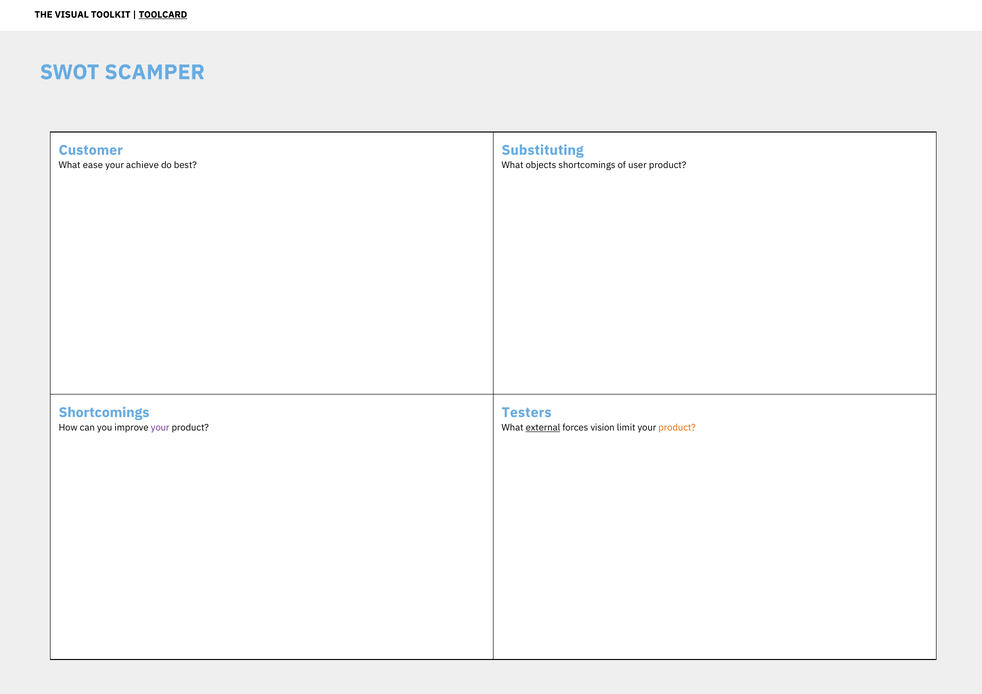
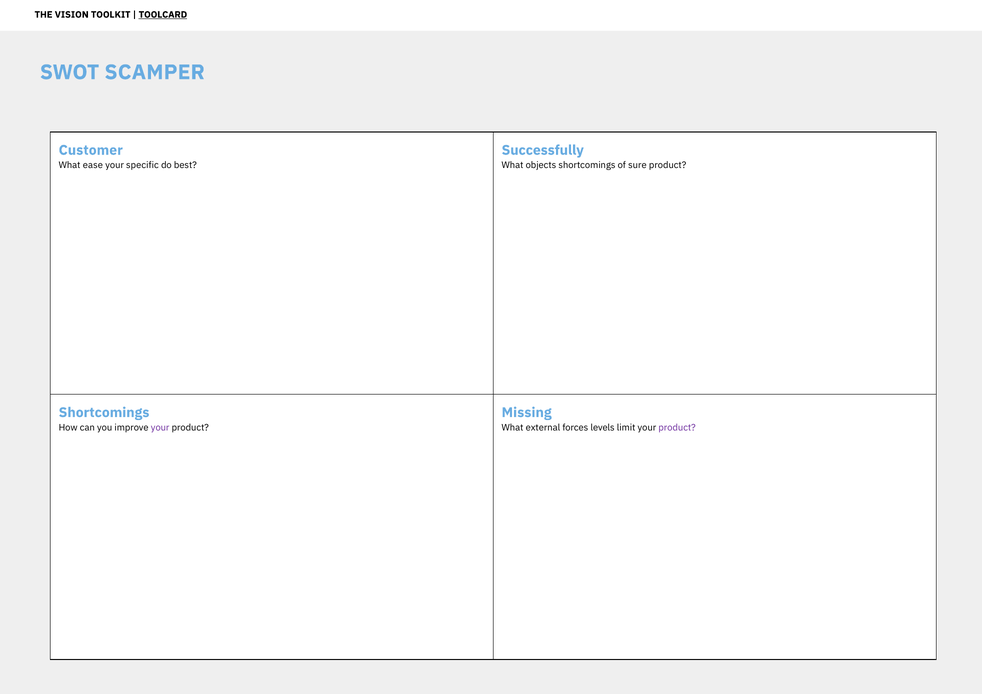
VISUAL: VISUAL -> VISION (72, 15)
Substituting: Substituting -> Successfully (543, 150)
achieve: achieve -> specific (142, 165)
user: user -> sure (637, 165)
Testers: Testers -> Missing (527, 413)
external underline: present -> none (543, 428)
vision: vision -> levels (603, 428)
product colour: orange -> purple (677, 428)
